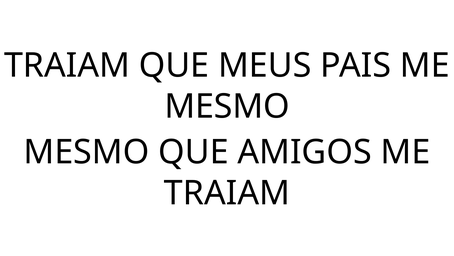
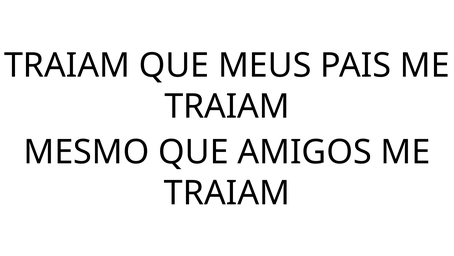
MESMO: MESMO -> TRAIAM (227, 106)
